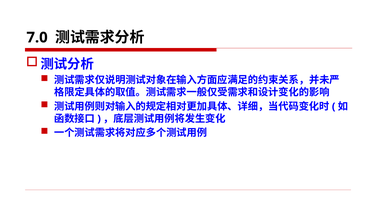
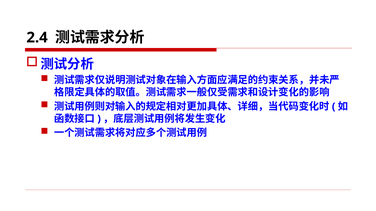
7.0: 7.0 -> 2.4 (37, 38)
